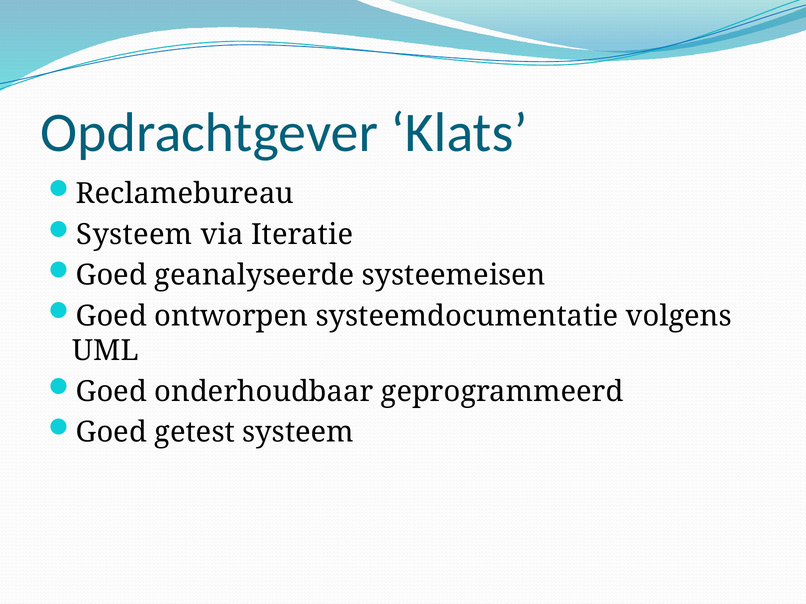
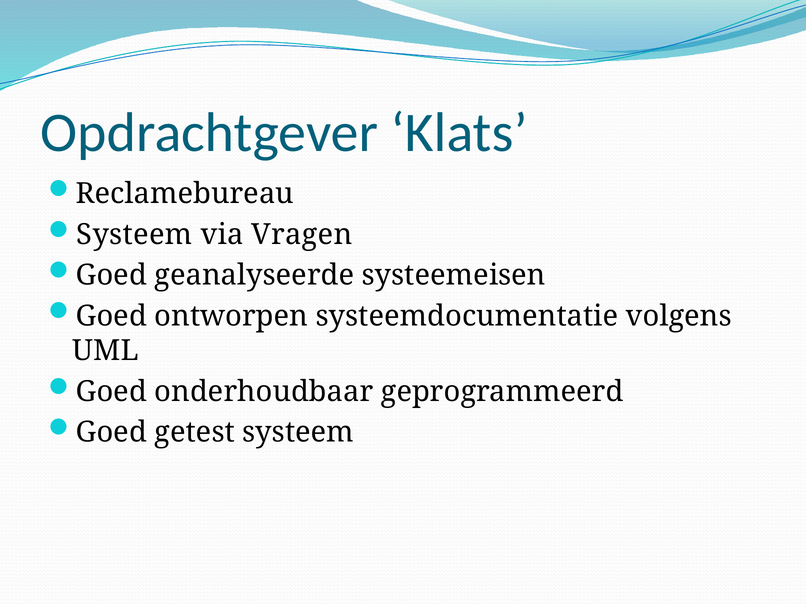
Iteratie: Iteratie -> Vragen (302, 235)
